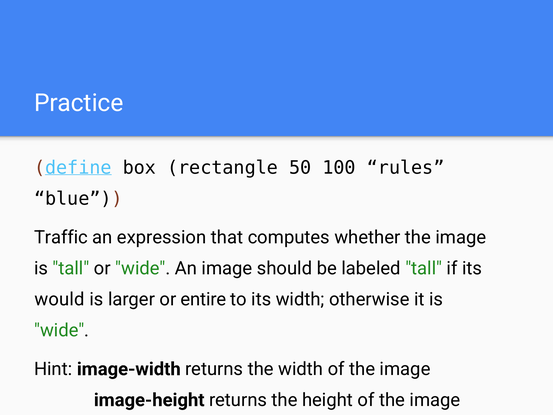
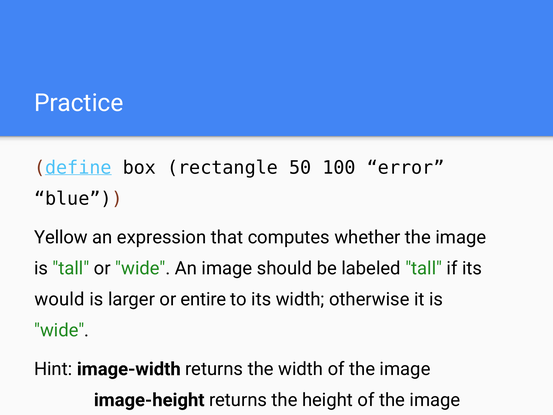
rules: rules -> error (406, 168)
Traffic: Traffic -> Yellow (61, 237)
